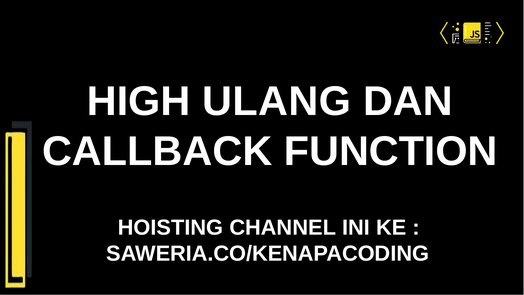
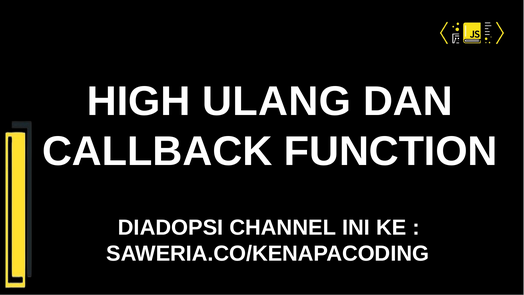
HOISTING: HOISTING -> DIADOPSI (171, 227)
